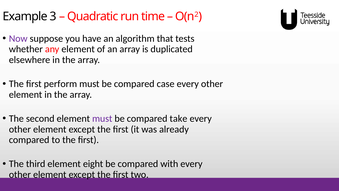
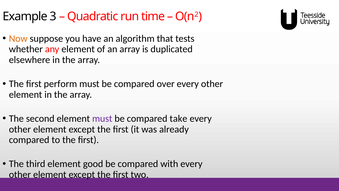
Now colour: purple -> orange (18, 38)
case: case -> over (166, 84)
eight: eight -> good (93, 164)
